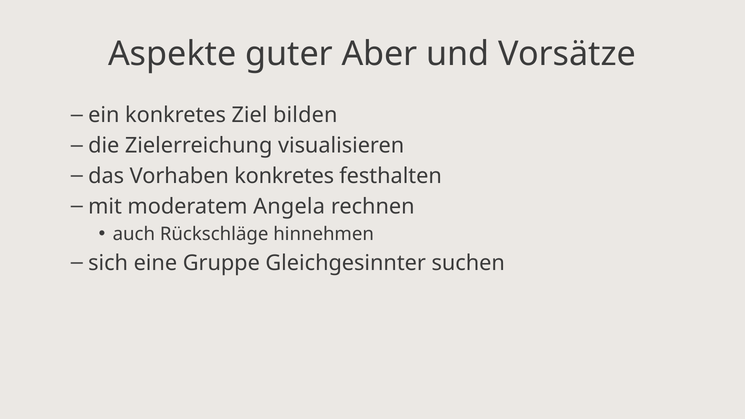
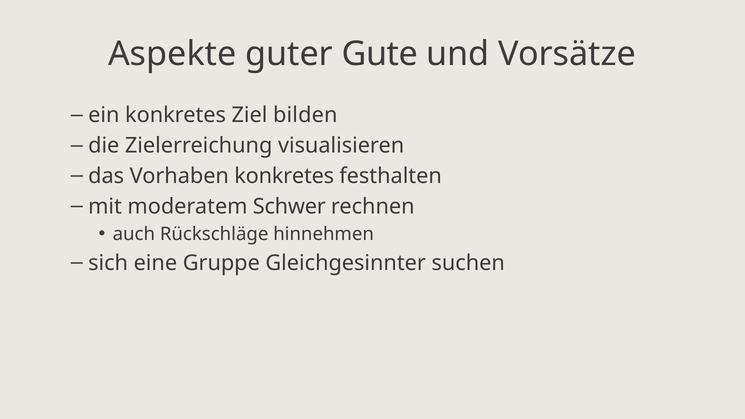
Aber: Aber -> Gute (380, 54)
Angela: Angela -> Schwer (289, 206)
